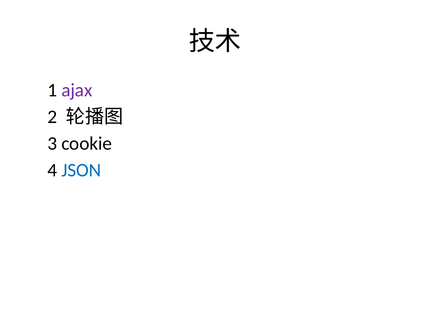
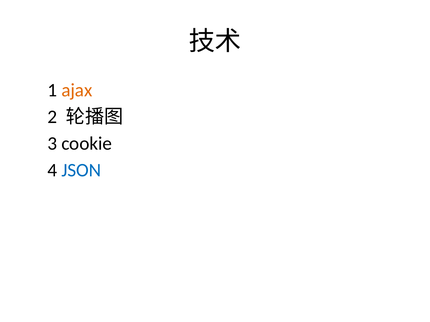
ajax colour: purple -> orange (77, 90)
